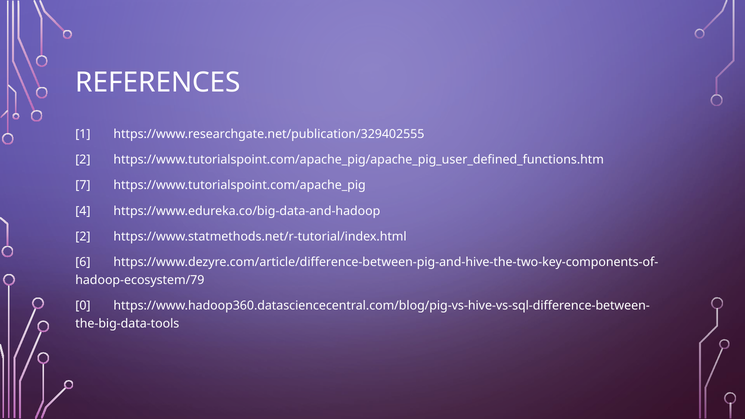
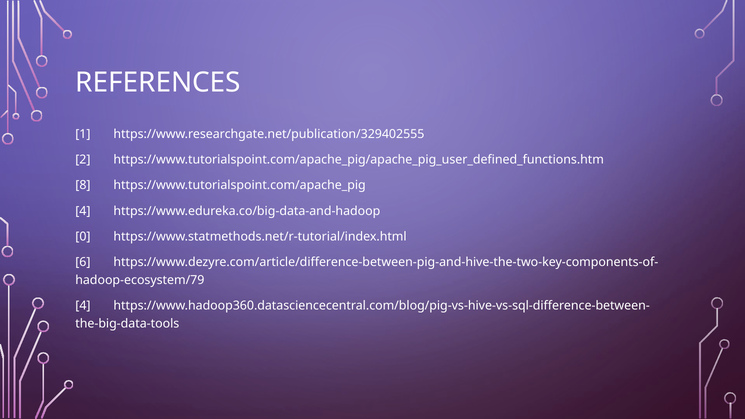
7: 7 -> 8 (83, 185)
2: 2 -> 0 (83, 237)
0: 0 -> 4 (83, 306)
